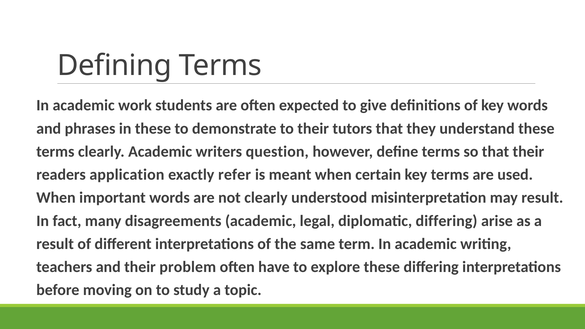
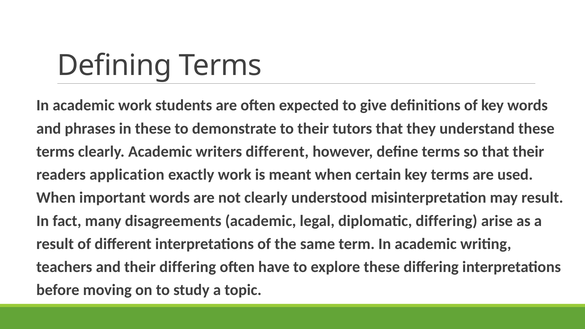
writers question: question -> different (277, 152)
exactly refer: refer -> work (235, 175)
their problem: problem -> differing (188, 267)
